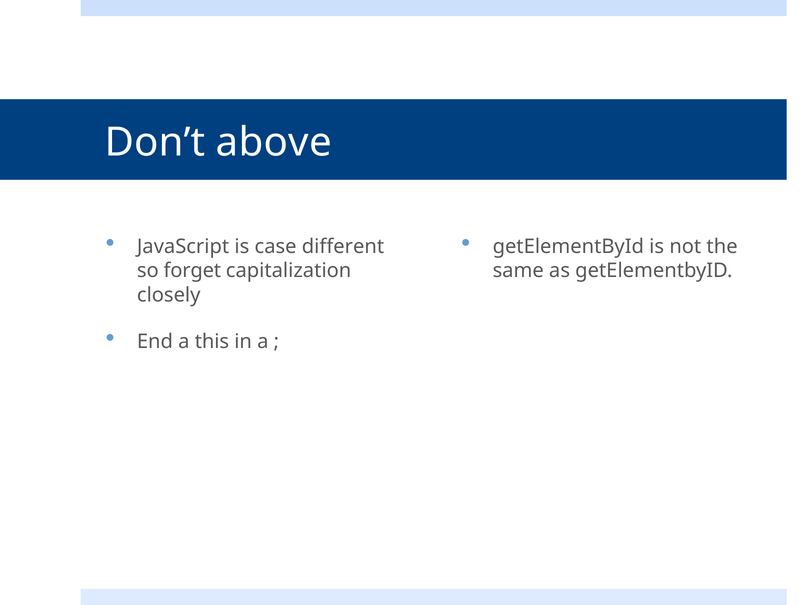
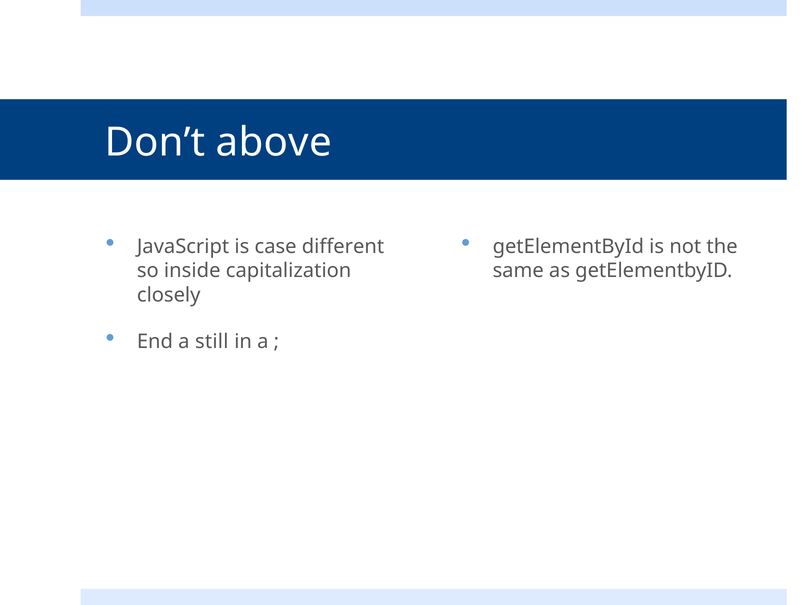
forget: forget -> inside (192, 271)
this: this -> still (212, 342)
